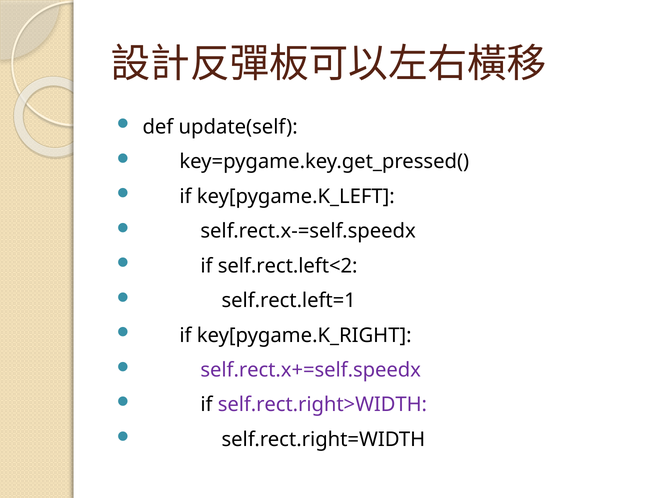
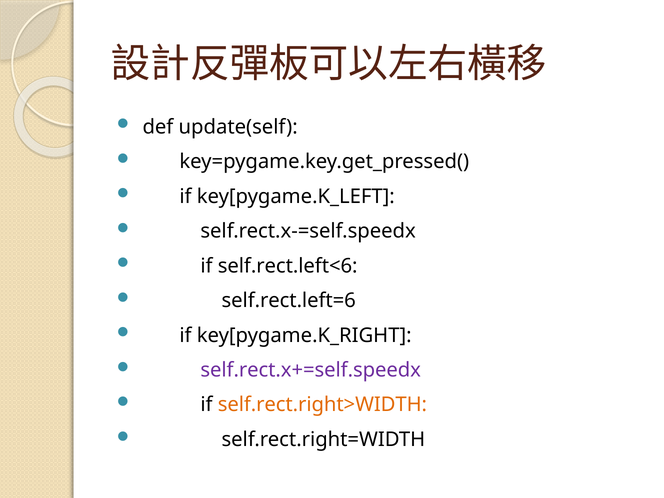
self.rect.left<2: self.rect.left<2 -> self.rect.left<6 (288, 266)
self.rect.left=1: self.rect.left=1 -> self.rect.left=6 (289, 301)
self.rect.right>WIDTH colour: purple -> orange (322, 405)
